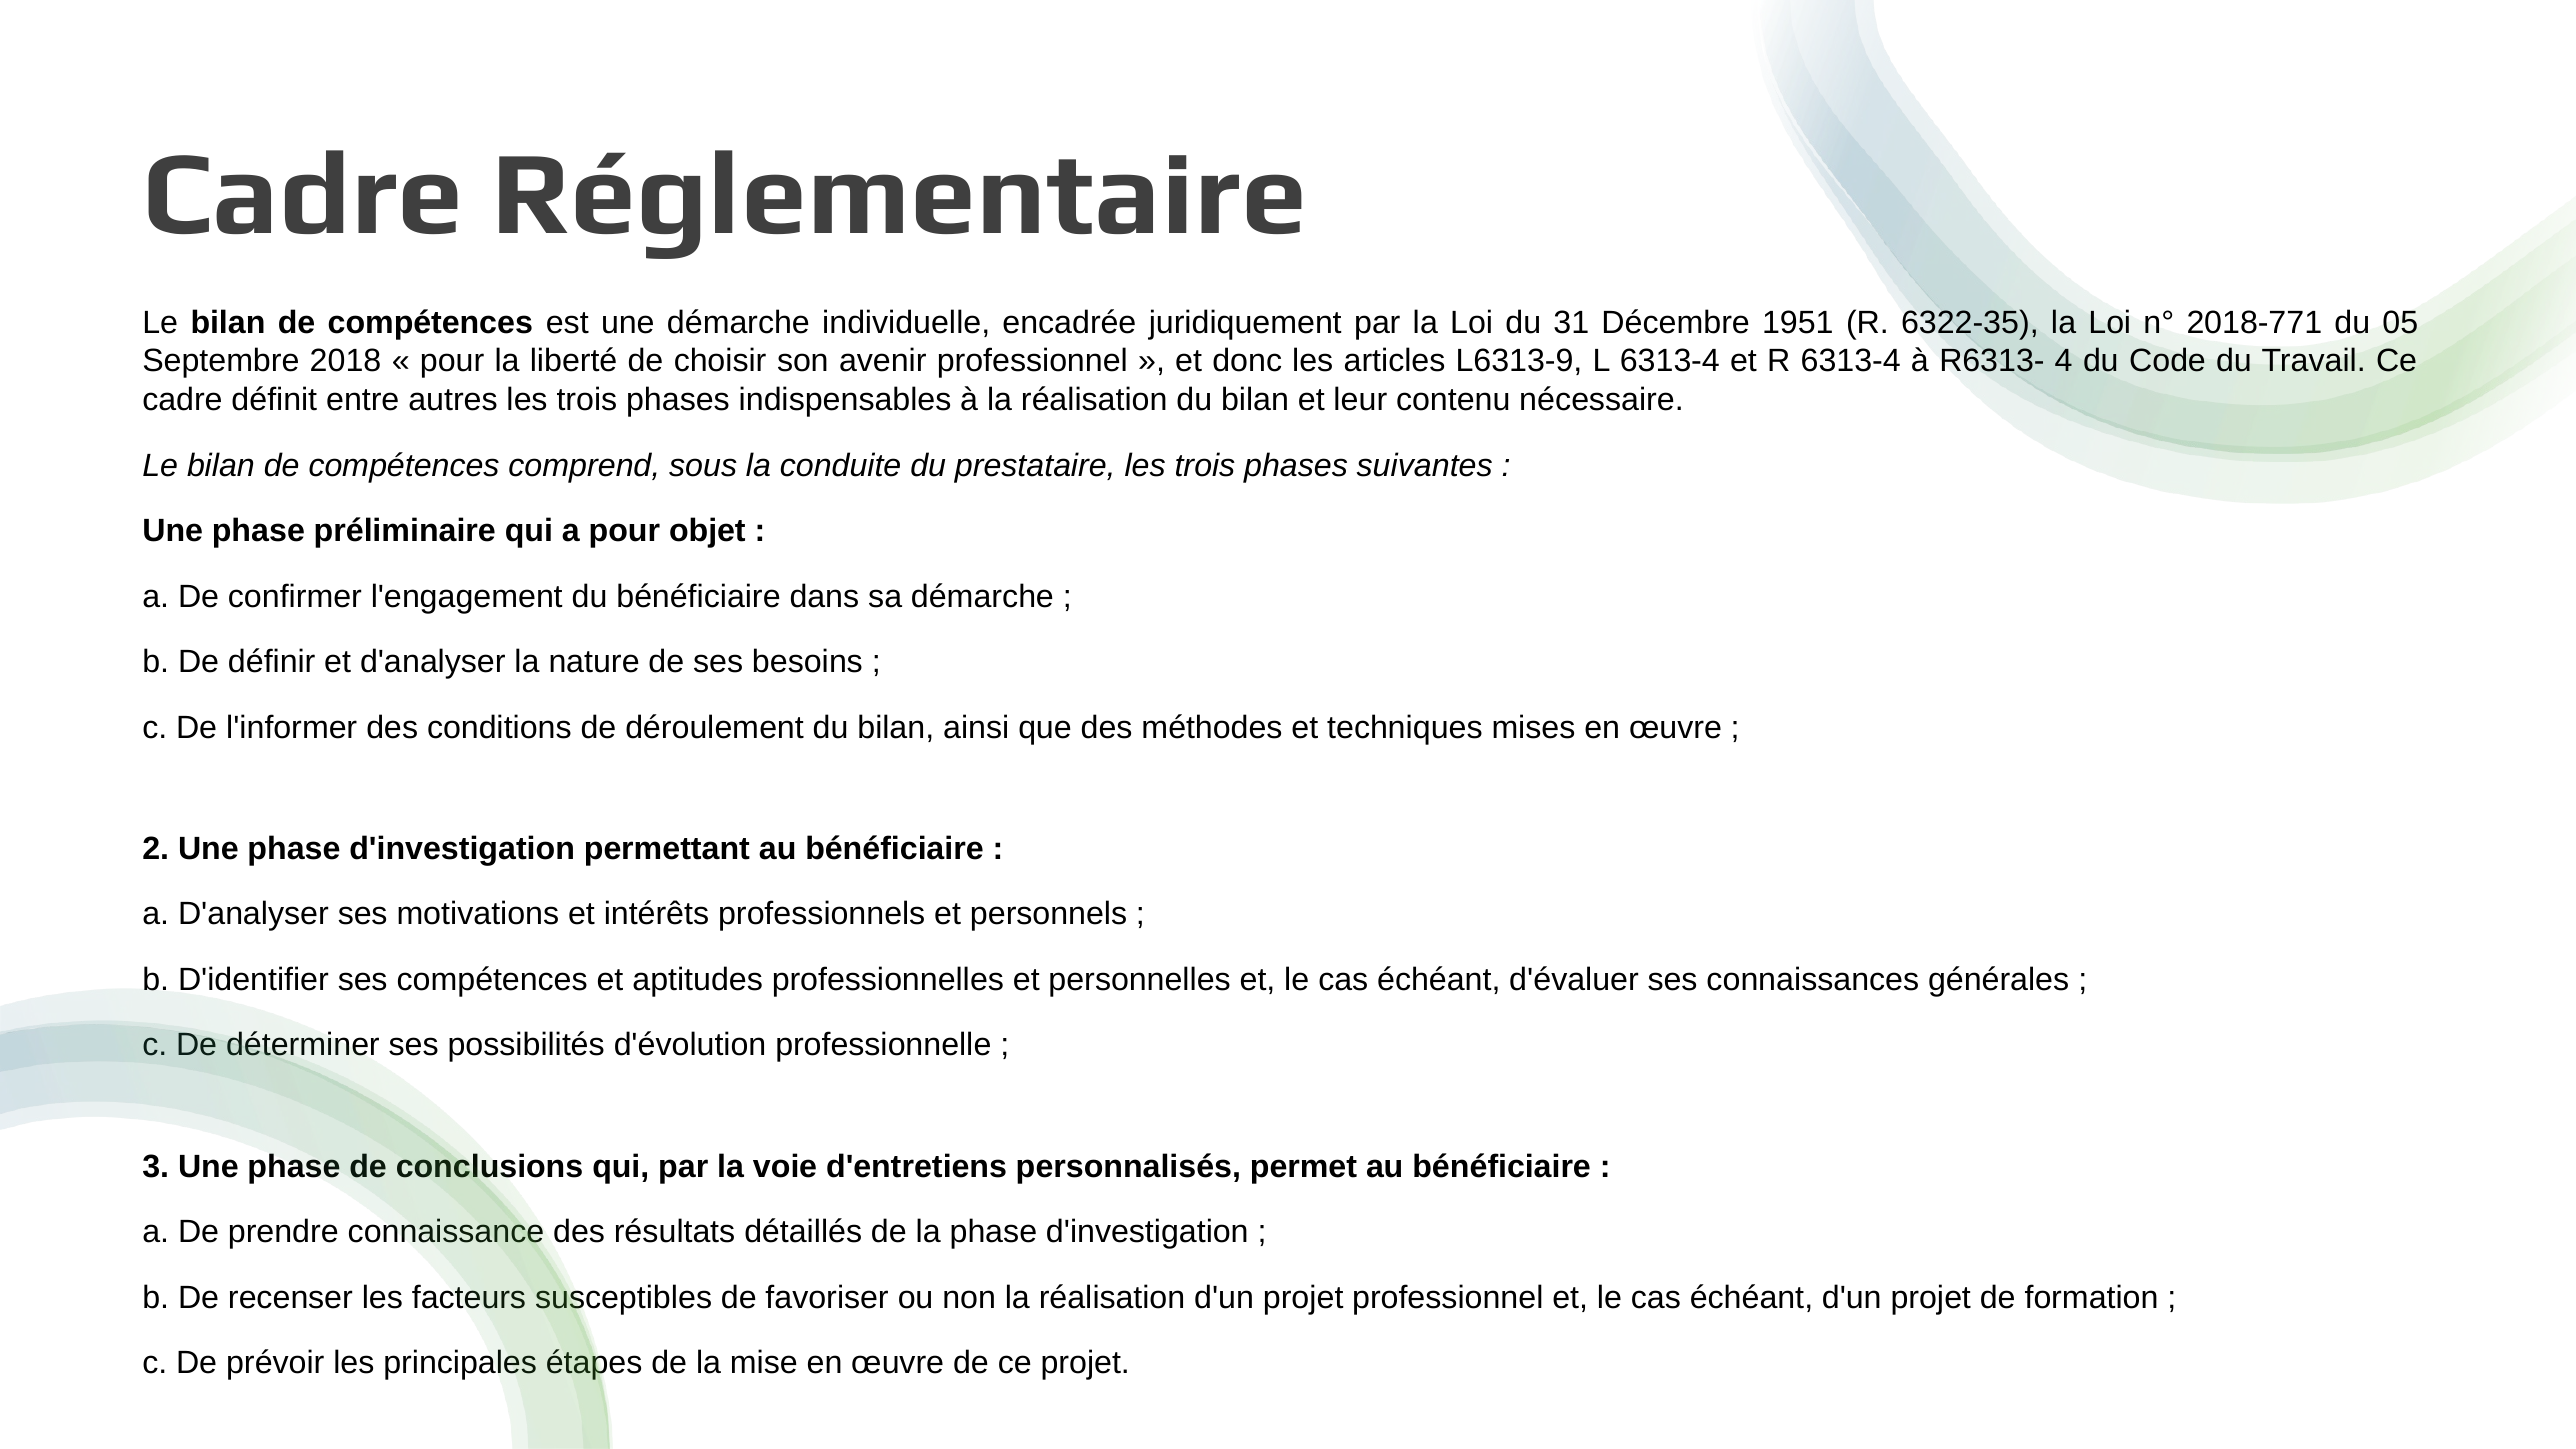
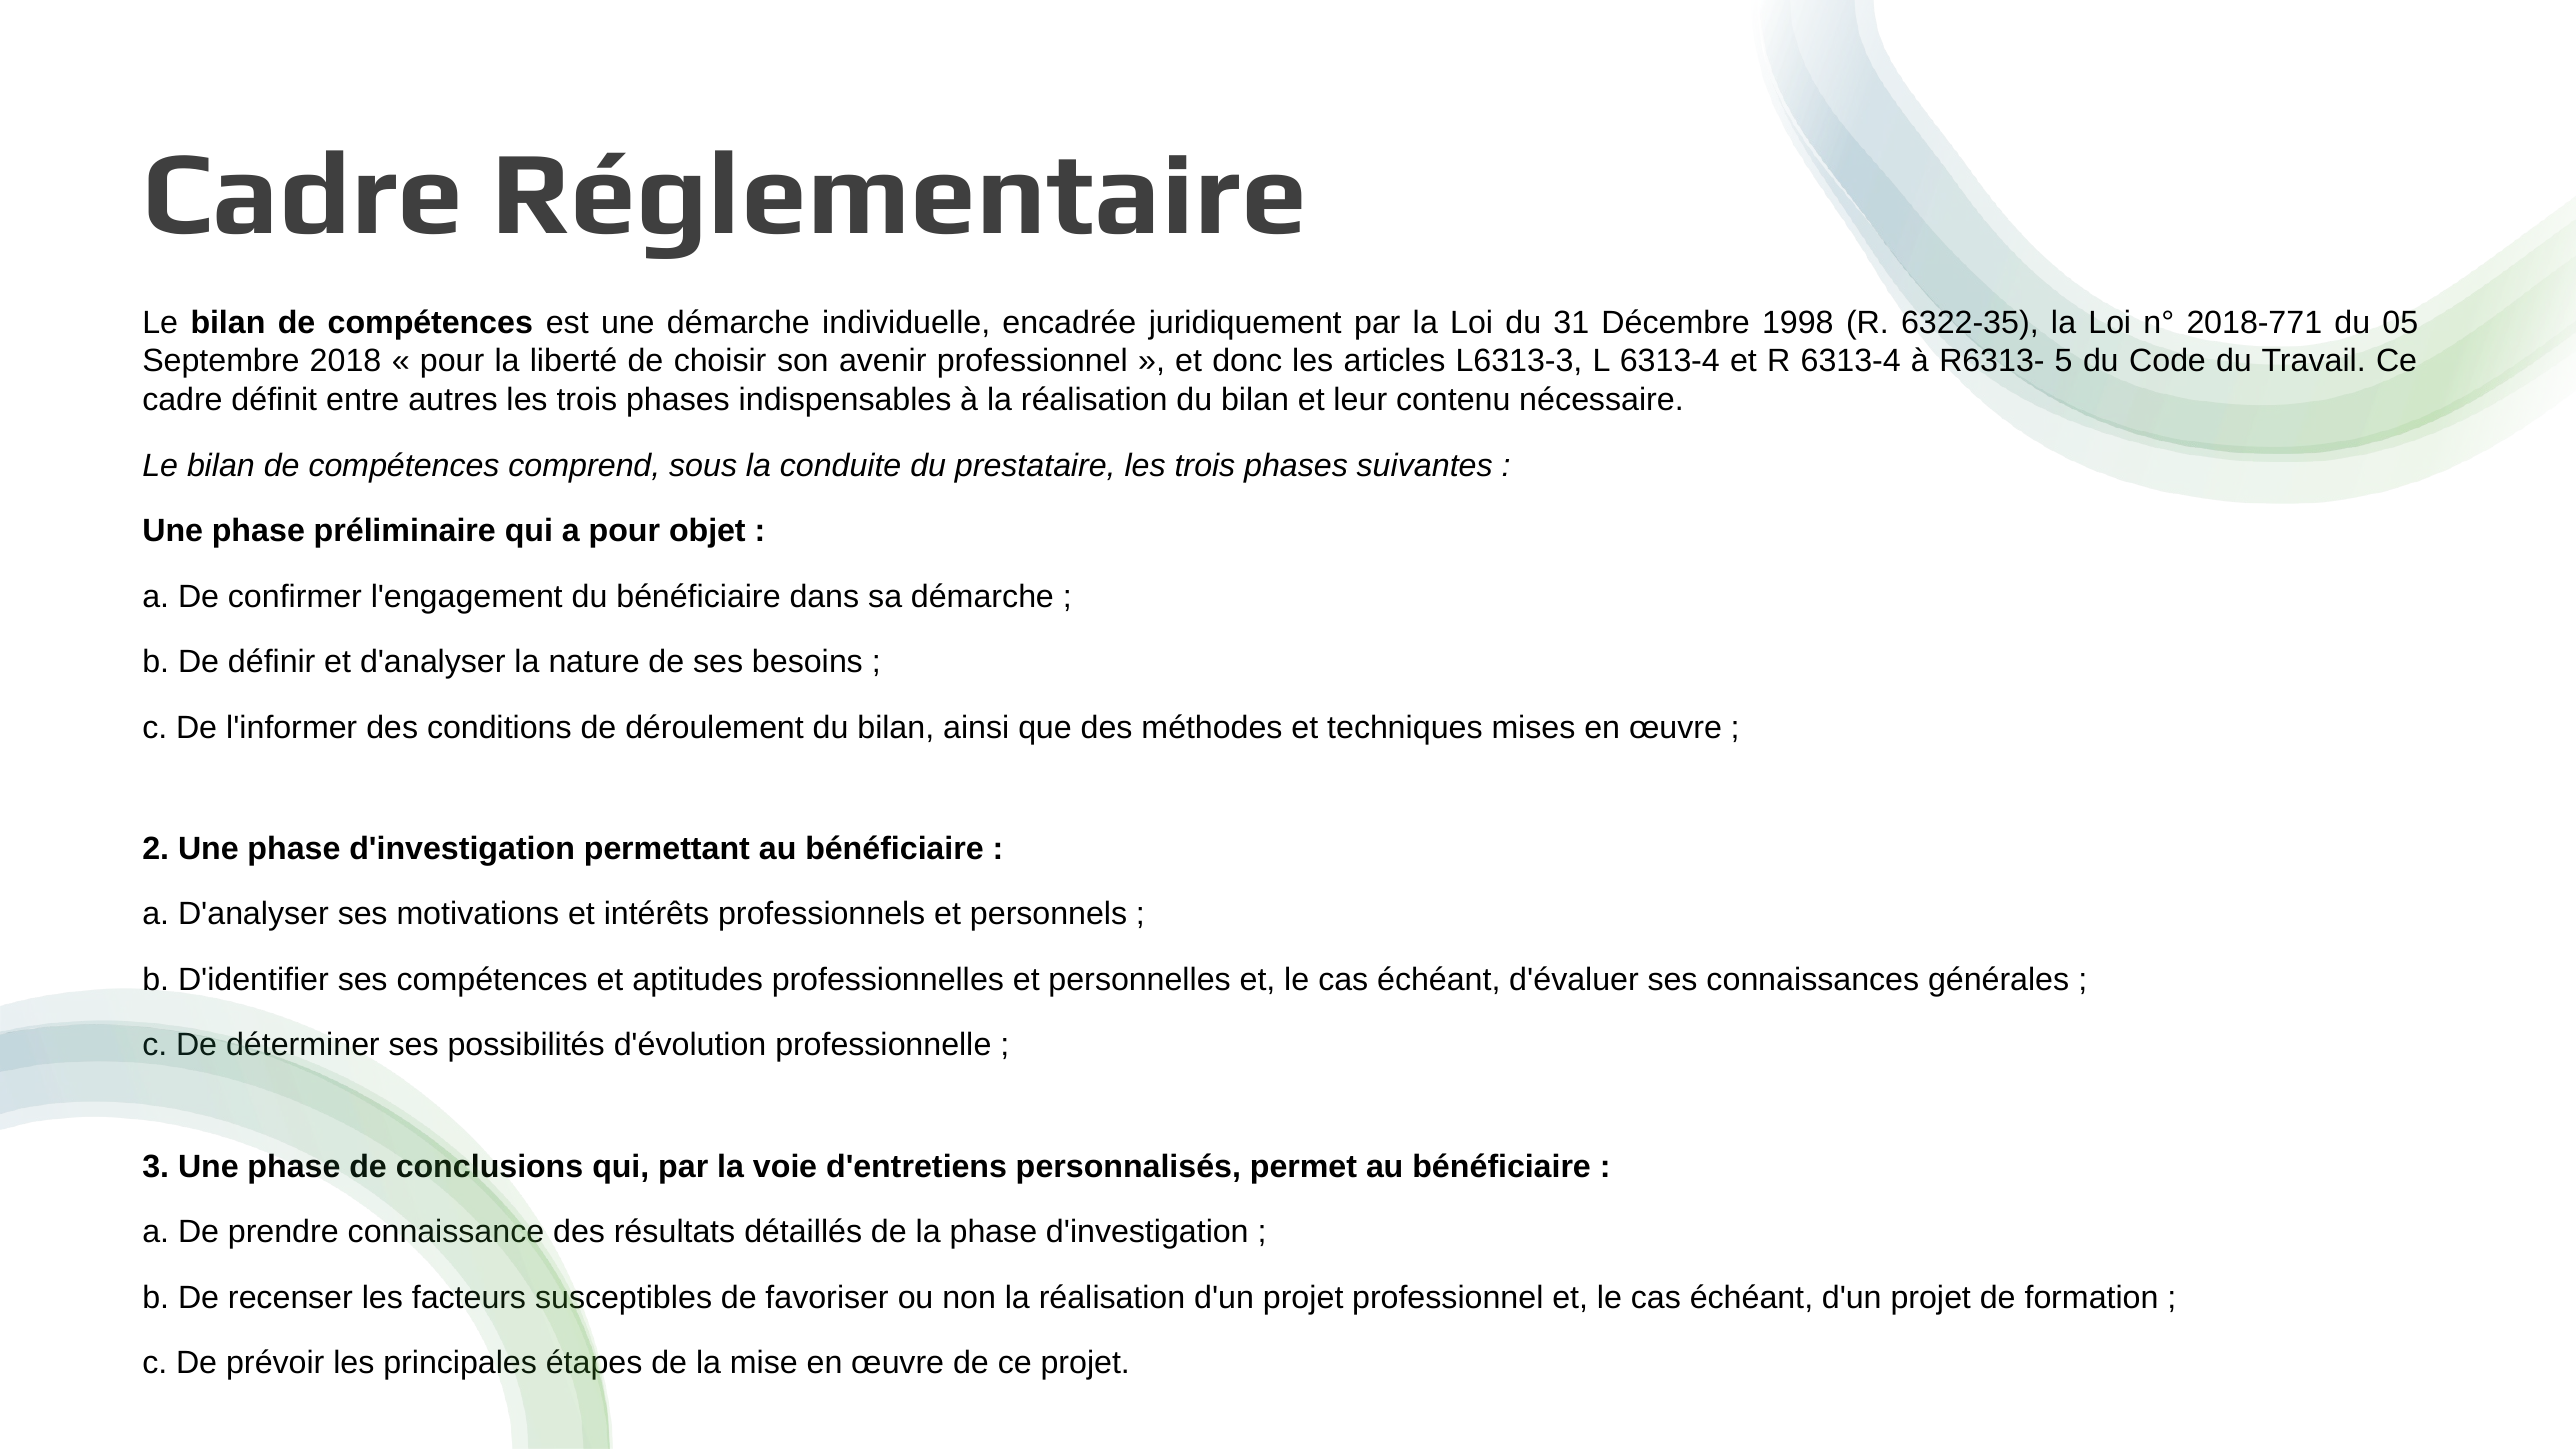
1951: 1951 -> 1998 (1798, 323)
L6313-9: L6313-9 -> L6313-3 (1519, 361)
4: 4 -> 5 (2064, 361)
